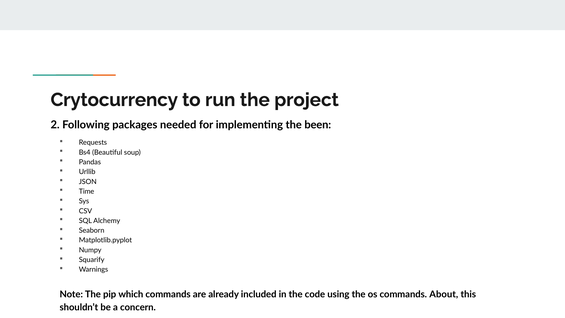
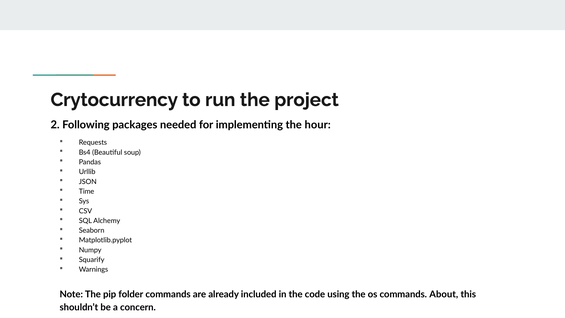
been: been -> hour (318, 125)
which: which -> folder (131, 294)
